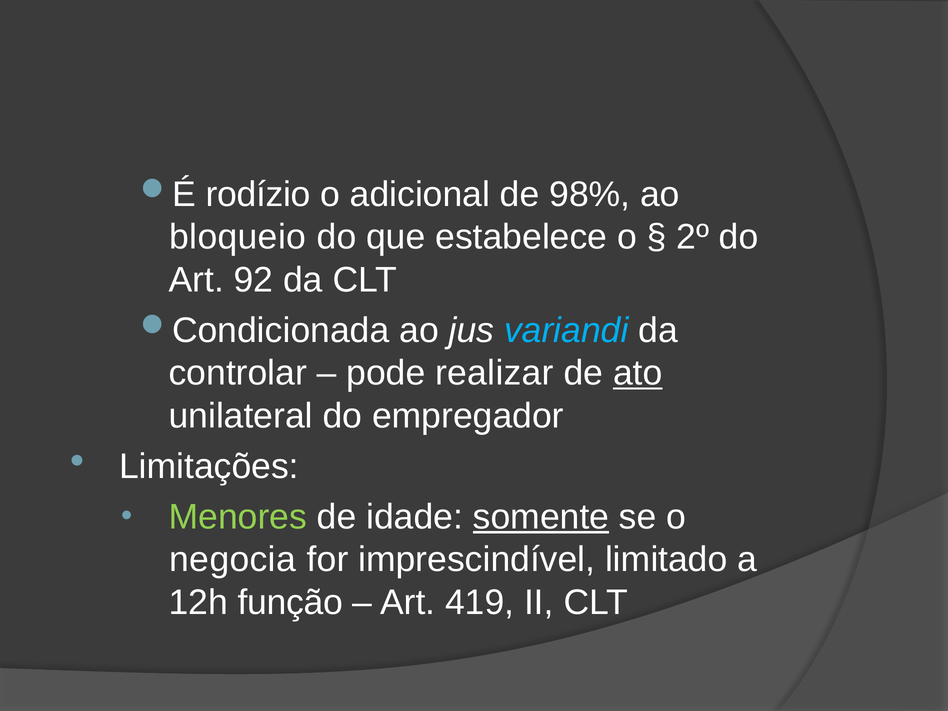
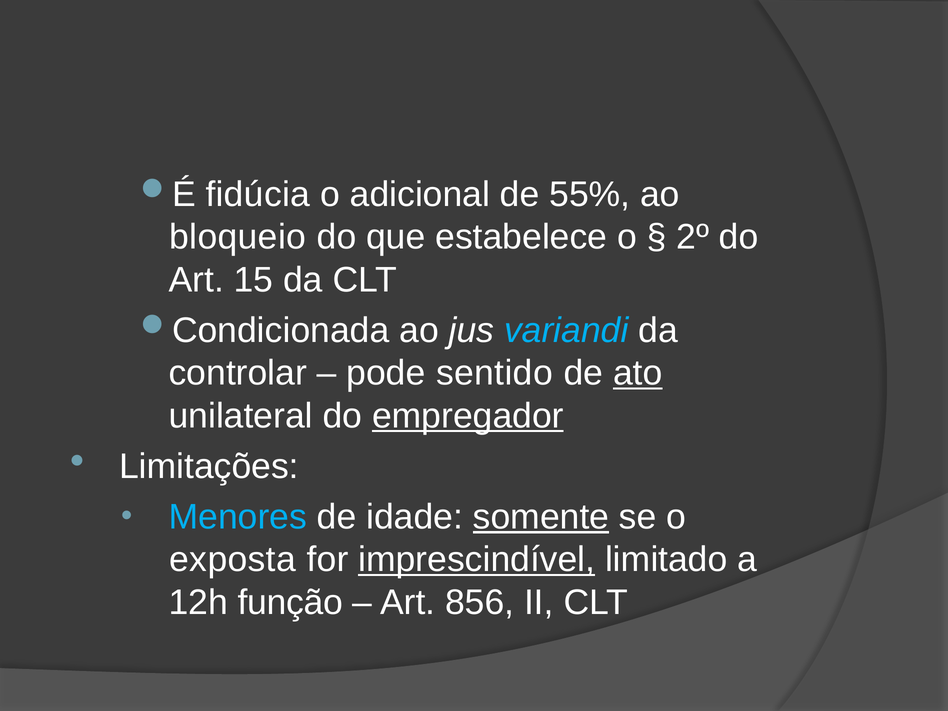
rodízio: rodízio -> fidúcia (258, 194)
98%: 98% -> 55% (590, 194)
92: 92 -> 15 (253, 280)
realizar: realizar -> sentido (494, 373)
empregador underline: none -> present (468, 416)
Menores colour: light green -> light blue (238, 517)
negocia: negocia -> exposta (233, 560)
imprescindível underline: none -> present (477, 560)
419: 419 -> 856 (480, 602)
